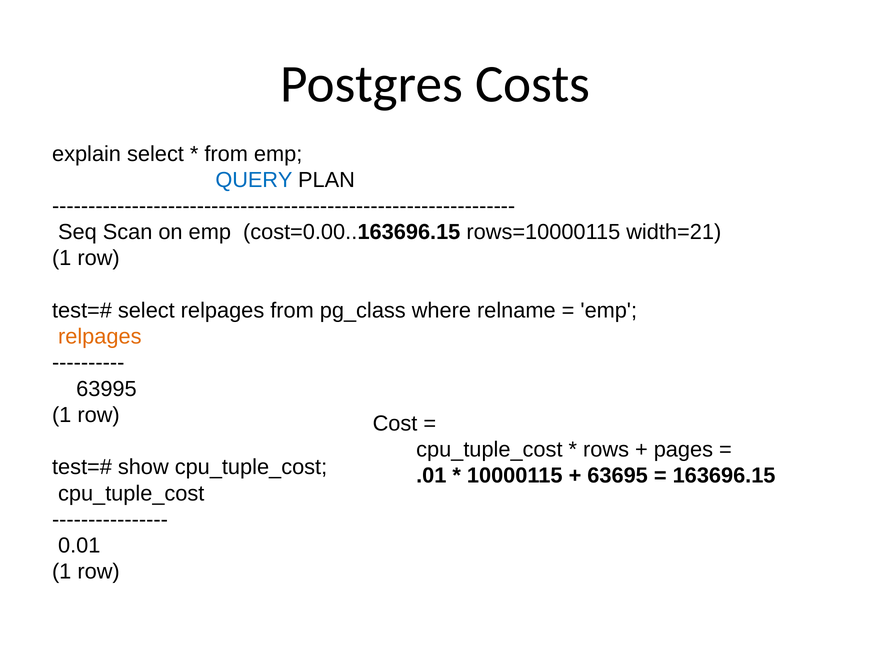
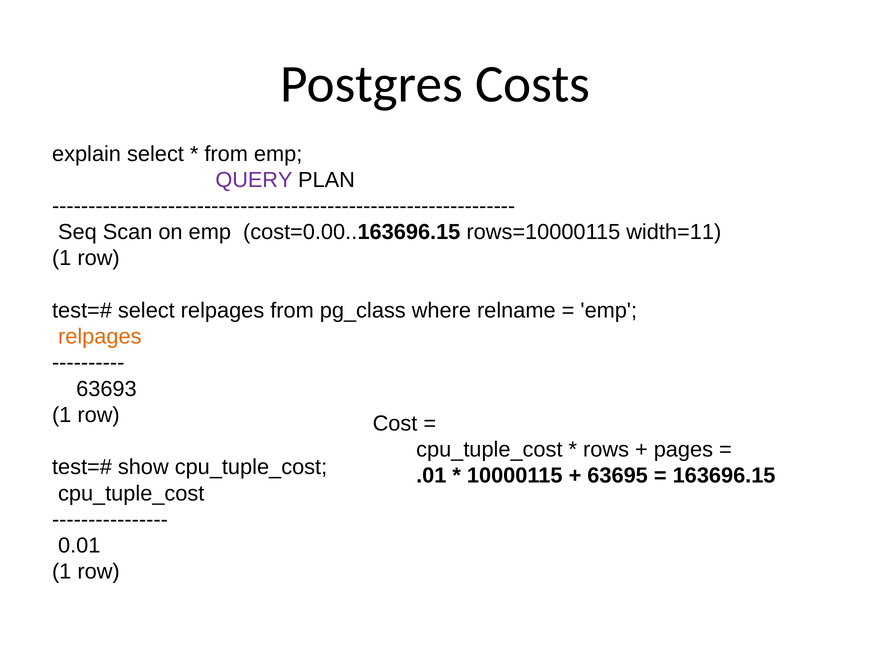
QUERY colour: blue -> purple (254, 180)
width=21: width=21 -> width=11 (674, 232)
63995: 63995 -> 63693 (106, 389)
